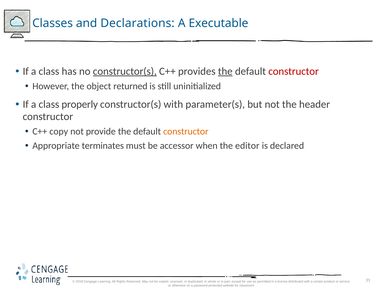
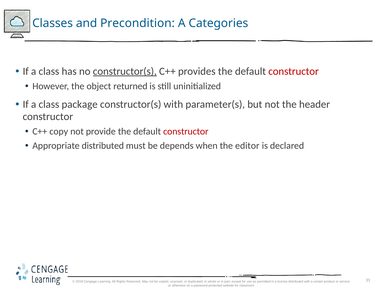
Declarations: Declarations -> Precondition (138, 23)
Executable: Executable -> Categories (218, 23)
the underline: present -> none (225, 71)
properly: properly -> package (80, 104)
constructor colour: orange -> red (186, 131)
Appropriate terminates: terminates -> distributed (103, 146)
accessor: accessor -> depends (177, 146)
